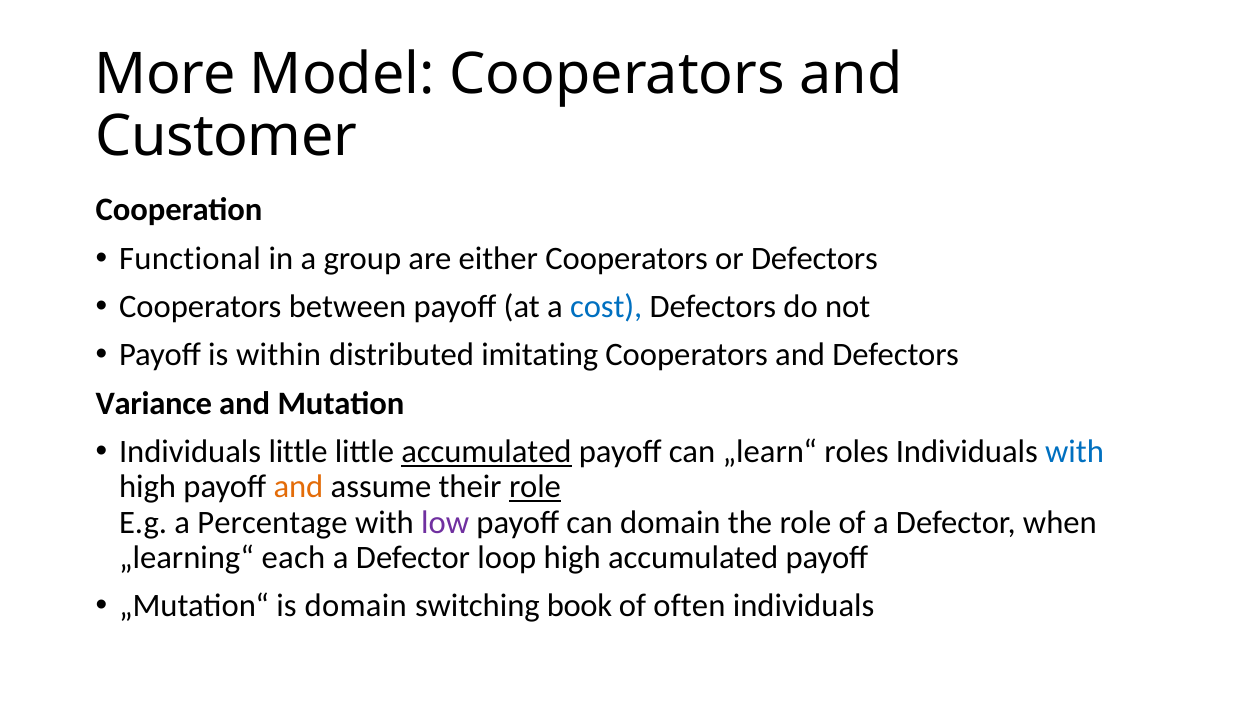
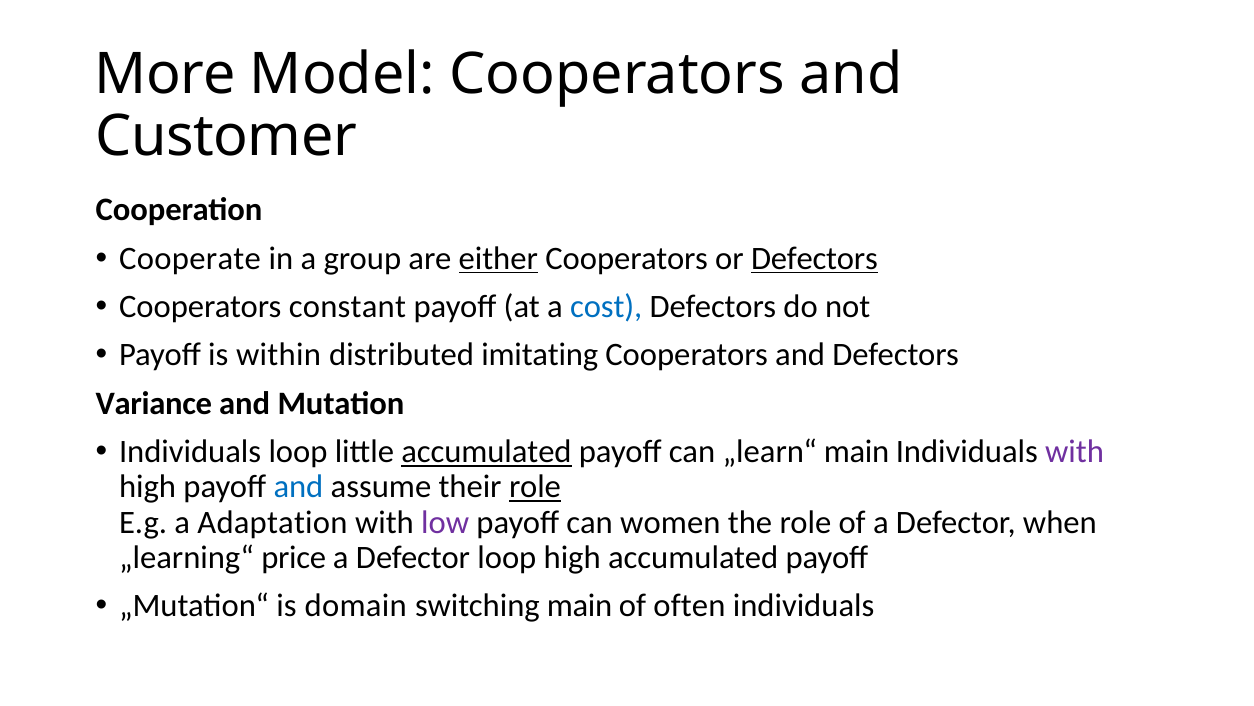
Functional: Functional -> Cooperate (190, 258)
either underline: none -> present (498, 258)
Defectors underline: none -> present (814, 258)
between: between -> constant (347, 307)
Individuals little: little -> loop (298, 452)
„learn“ roles: roles -> main (857, 452)
with colour: blue -> purple (1075, 452)
and colour: orange -> blue (298, 487)
Percentage: Percentage -> Adaptation (272, 522)
can domain: domain -> women (670, 522)
each: each -> price (294, 557)
switching book: book -> main (579, 606)
